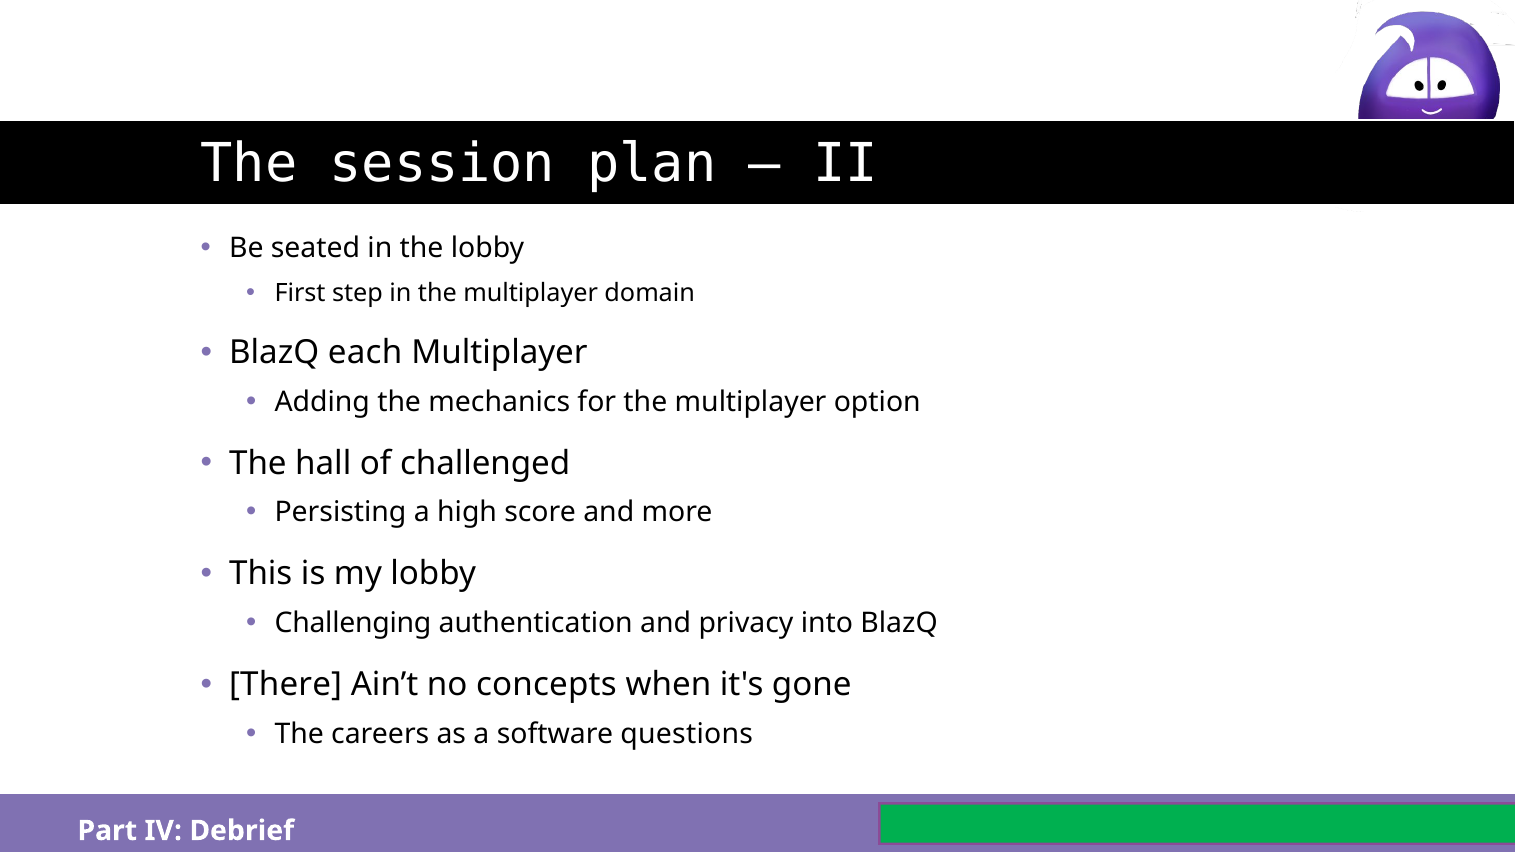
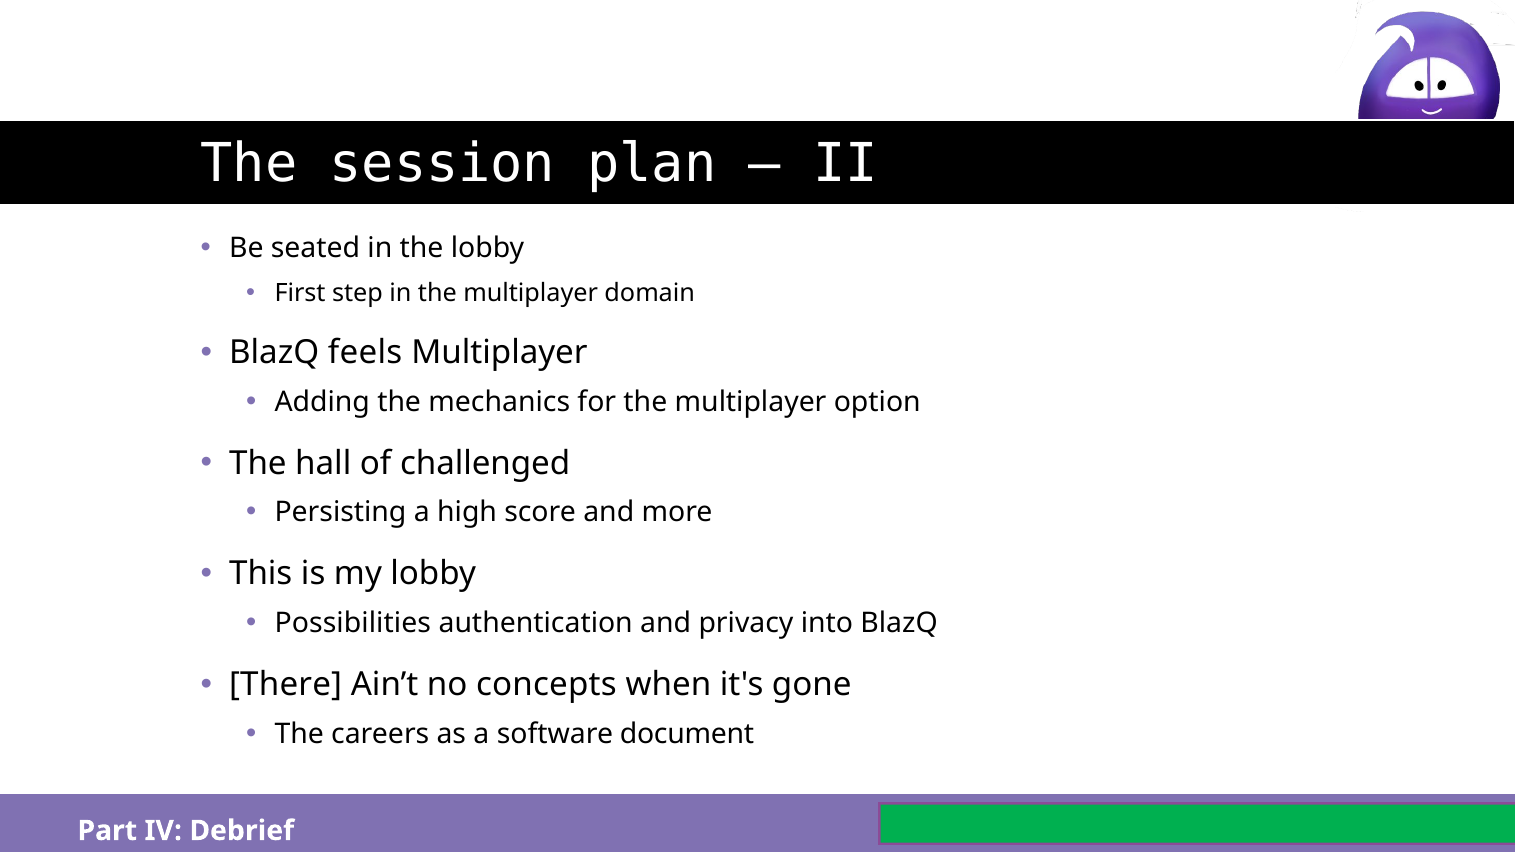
each: each -> feels (365, 353)
Challenging: Challenging -> Possibilities (353, 623)
questions: questions -> document (687, 734)
